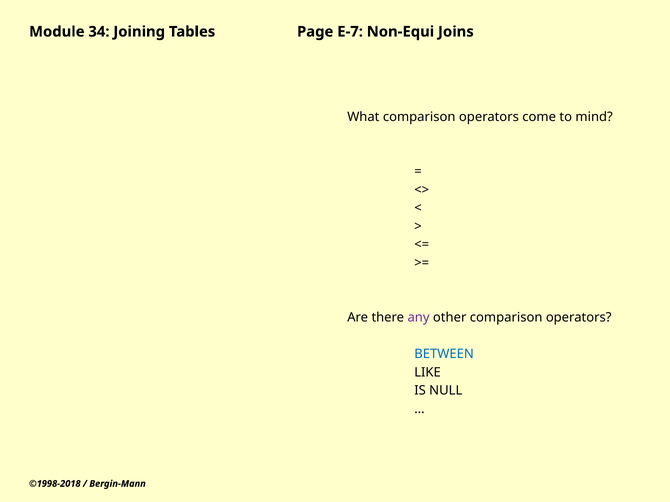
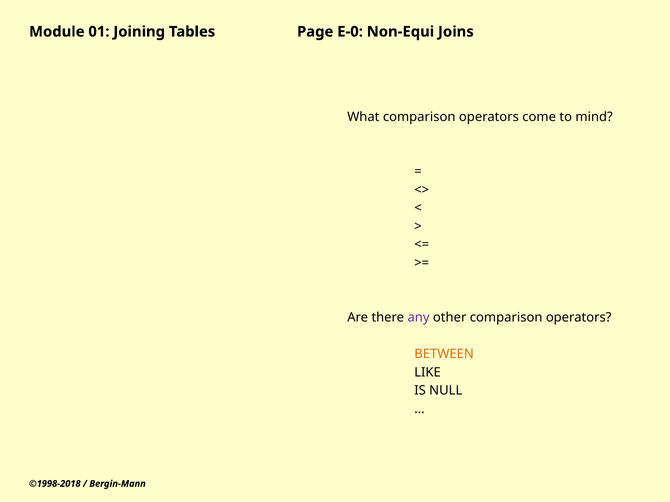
34: 34 -> 01 (99, 32)
E-7: E-7 -> E-0 (350, 32)
BETWEEN colour: blue -> orange (444, 354)
